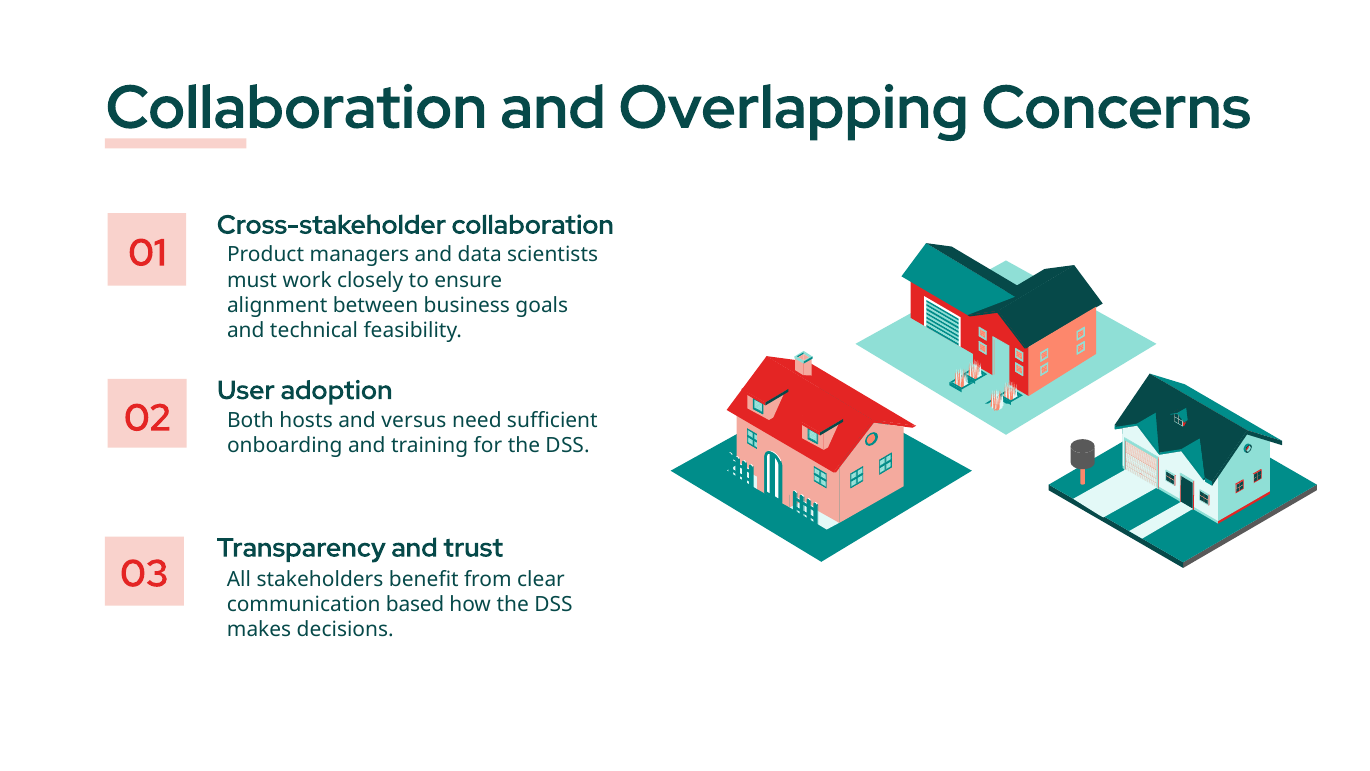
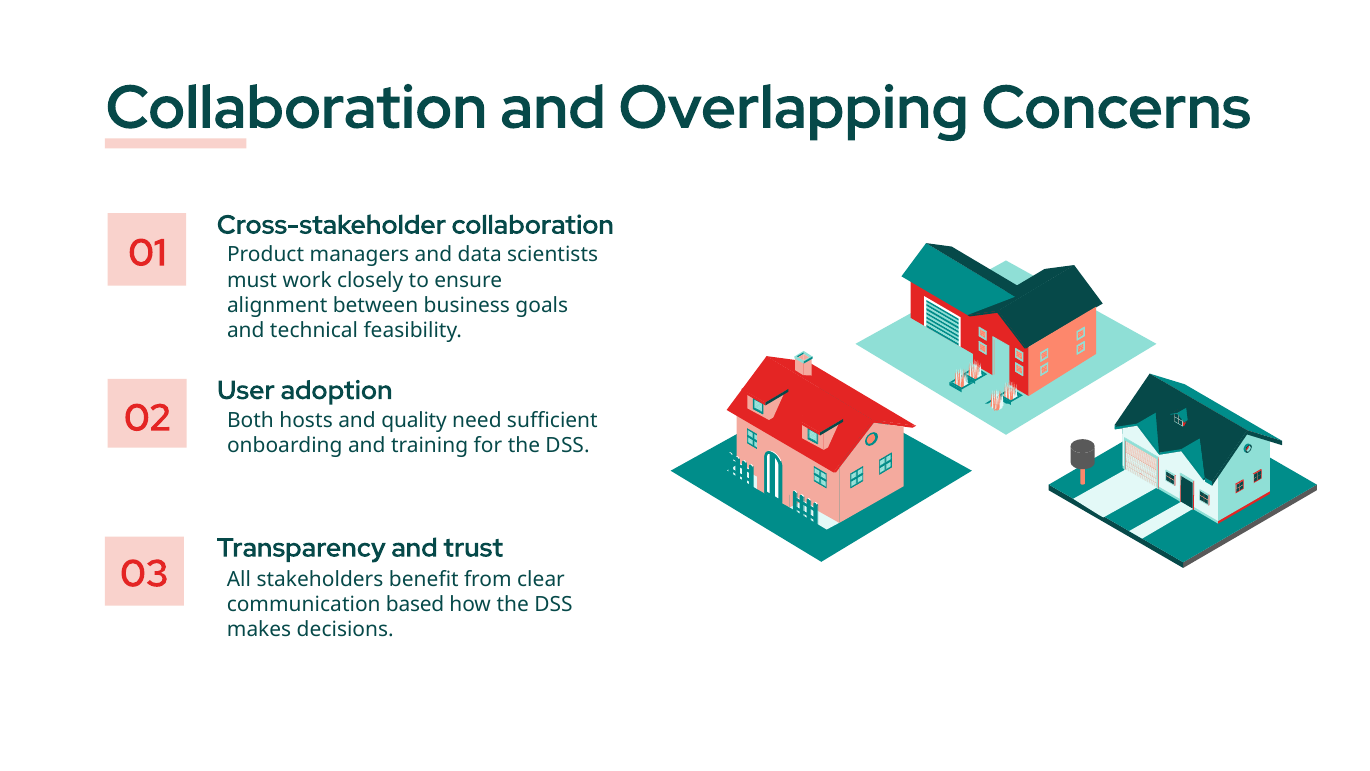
versus: versus -> quality (414, 420)
